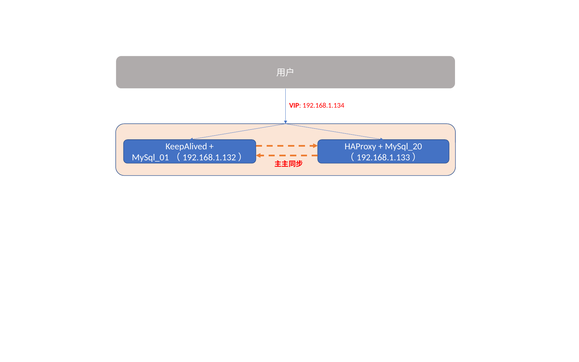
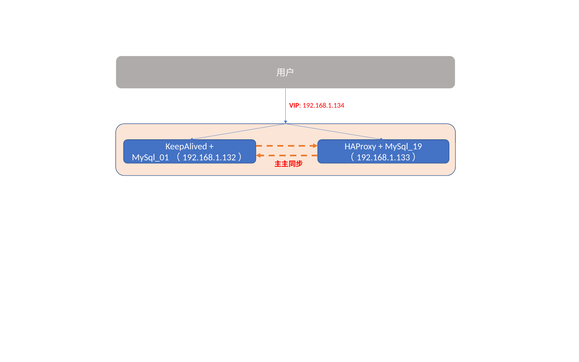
MySql_20: MySql_20 -> MySql_19 (403, 146)
